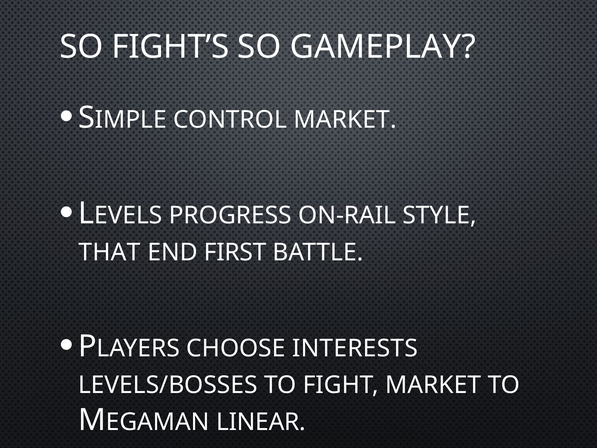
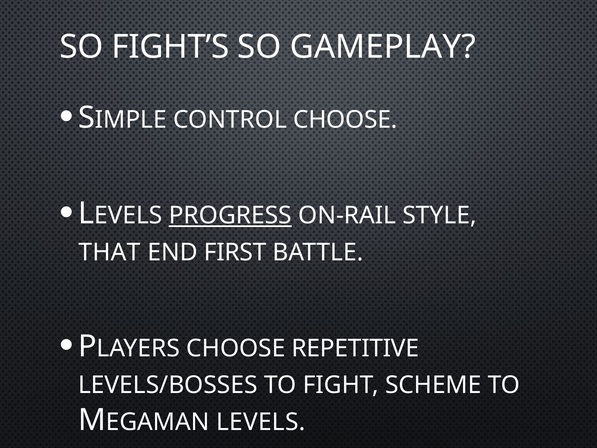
CONTROL MARKET: MARKET -> CHOOSE (345, 120)
PROGRESS underline: none -> present (230, 215)
INTERESTS: INTERESTS -> REPETITIVE (355, 348)
FIGHT MARKET: MARKET -> SCHEME (433, 385)
LINEAR: LINEAR -> LEVELS (261, 422)
